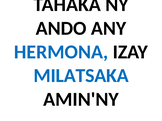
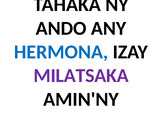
MILATSAKA colour: blue -> purple (81, 76)
